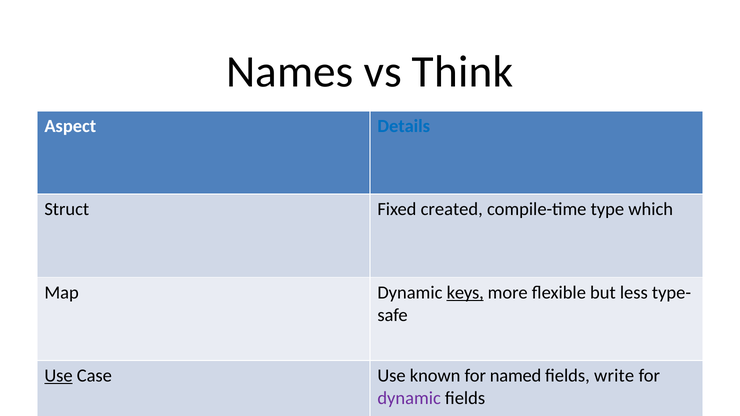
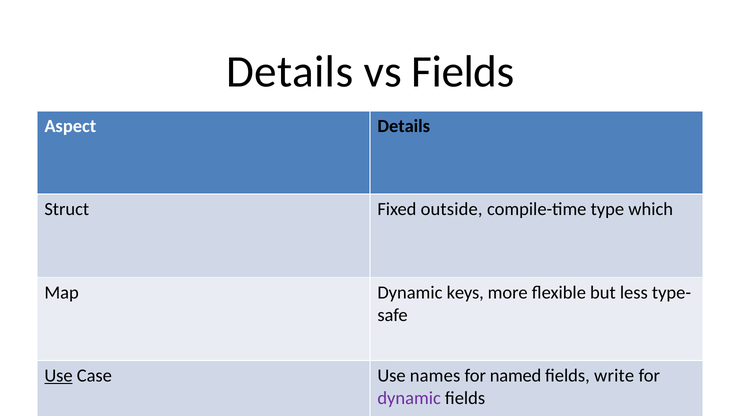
Names: Names -> Details (290, 72)
vs Think: Think -> Fields (463, 72)
Details colour: blue -> black (404, 126)
created: created -> outside (452, 209)
keys underline: present -> none (465, 293)
known: known -> names (435, 376)
